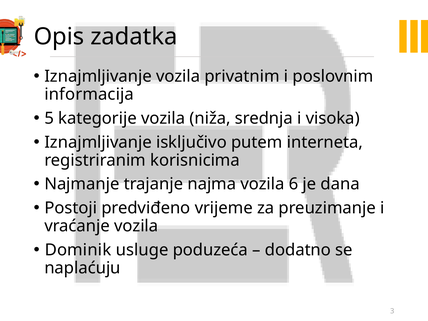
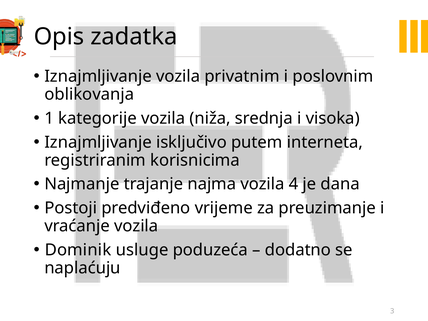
informacija: informacija -> oblikovanja (89, 94)
5: 5 -> 1 (49, 118)
6: 6 -> 4 (294, 184)
